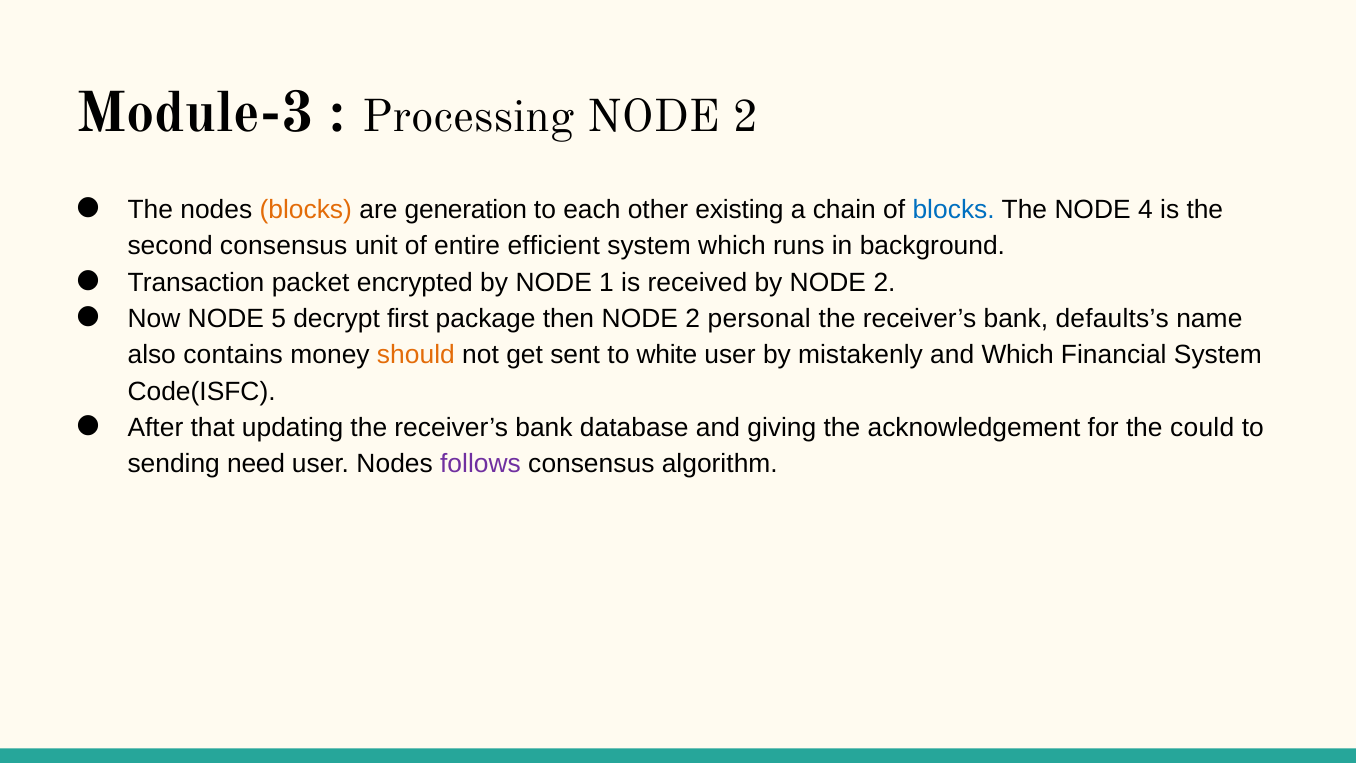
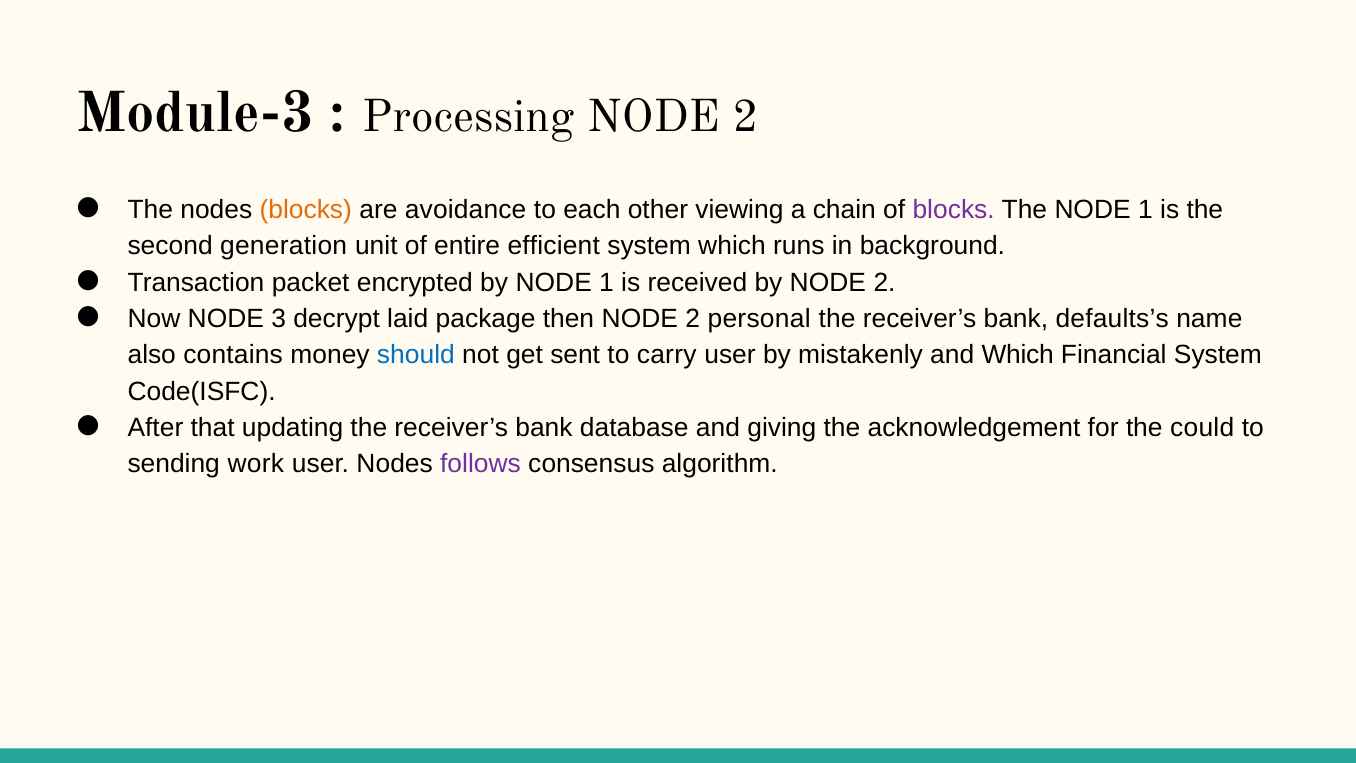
generation: generation -> avoidance (466, 210)
existing: existing -> viewing (739, 210)
blocks colour: blue -> purple (954, 210)
The NODE 4: 4 -> 1 (1145, 210)
second consensus: consensus -> generation (284, 246)
5: 5 -> 3 (279, 319)
first: first -> laid (408, 319)
should colour: orange -> blue (416, 355)
white: white -> carry (667, 355)
need: need -> work (256, 464)
